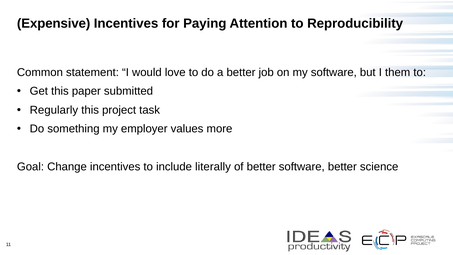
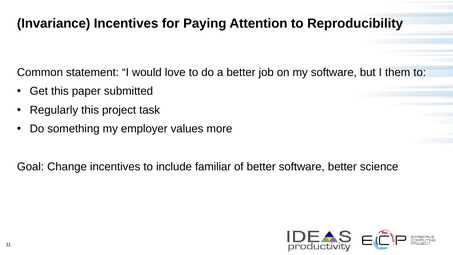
Expensive: Expensive -> Invariance (54, 23)
literally: literally -> familiar (213, 167)
